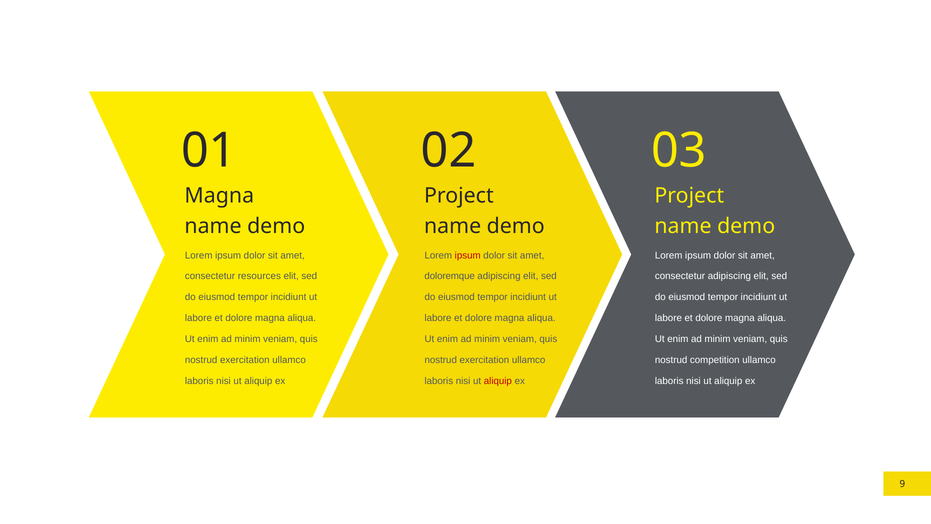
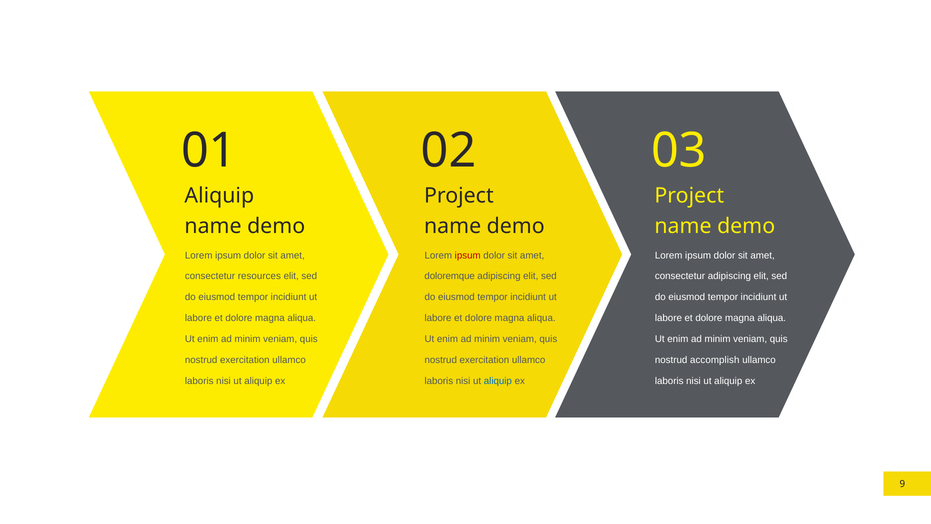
Magna: Magna -> Aliquip (219, 196)
competition: competition -> accomplish (715, 360)
aliquip colour: red -> blue (498, 381)
